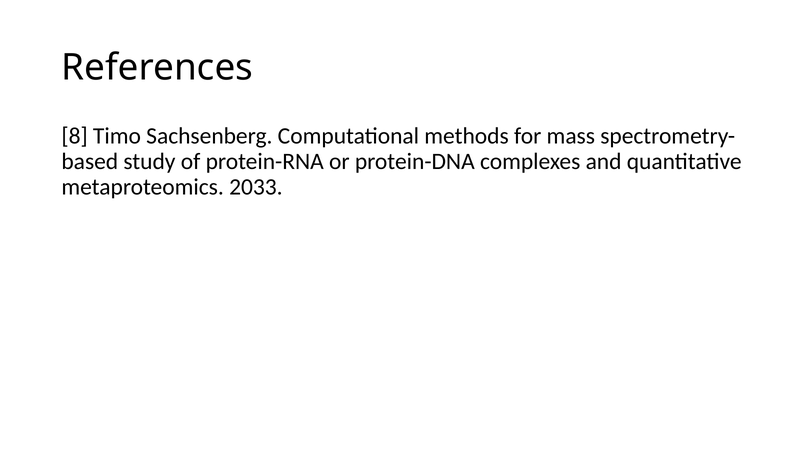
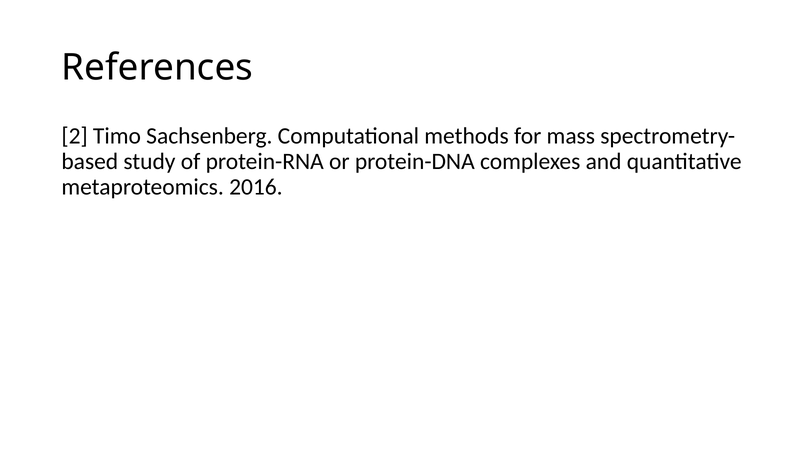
8: 8 -> 2 (75, 136)
2033: 2033 -> 2016 (256, 187)
